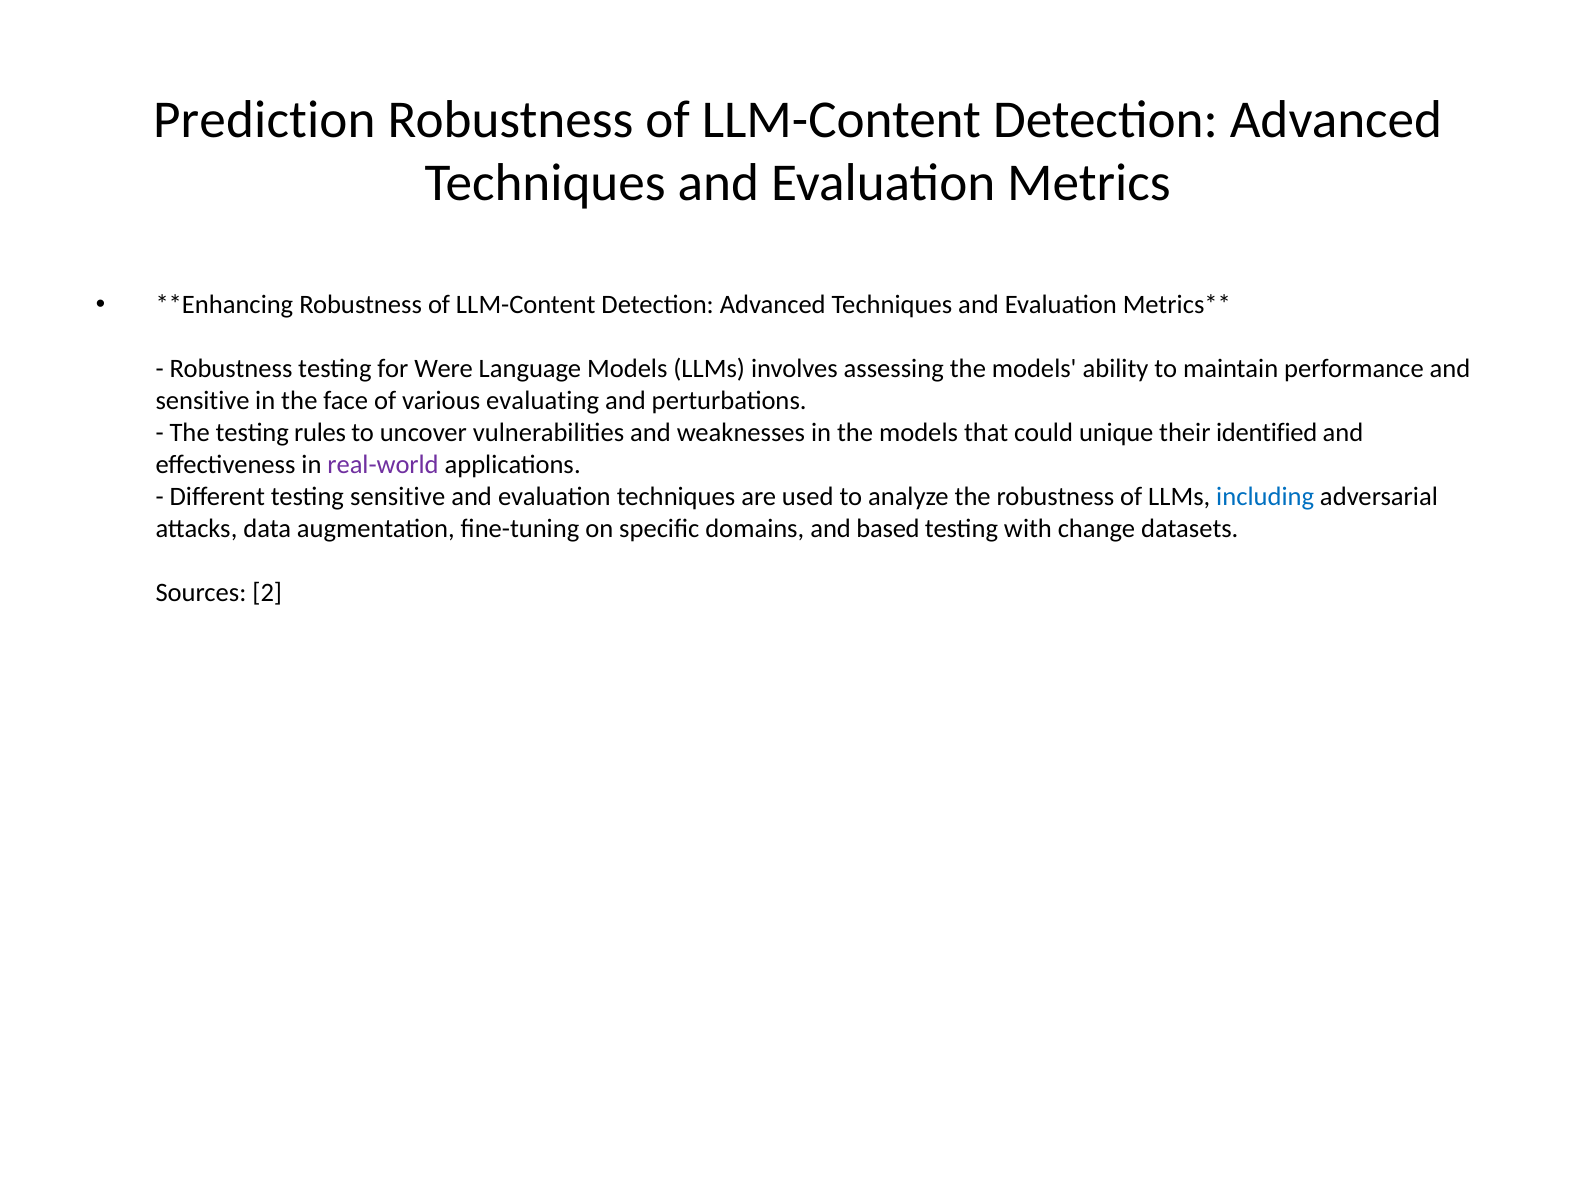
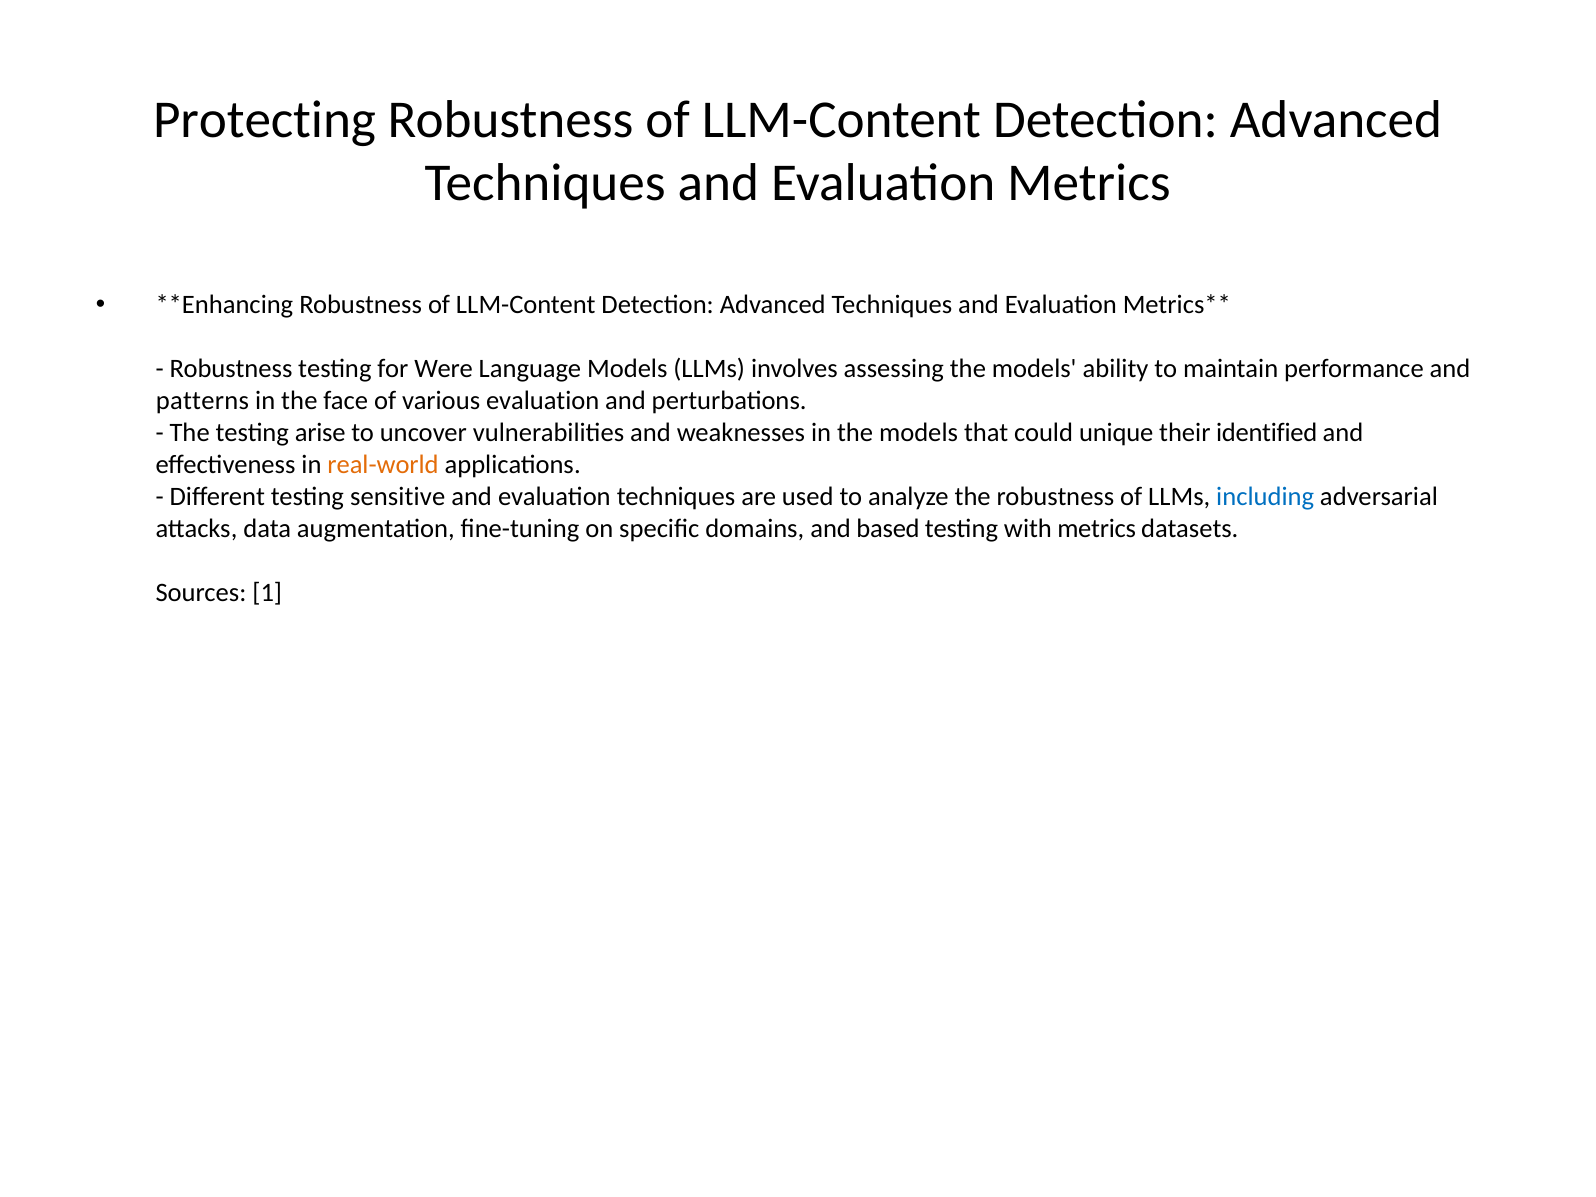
Prediction: Prediction -> Protecting (264, 119)
sensitive: sensitive -> patterns (202, 401)
various evaluating: evaluating -> evaluation (543, 401)
rules: rules -> arise (320, 433)
real-world colour: purple -> orange (383, 465)
with change: change -> metrics (1097, 529)
2: 2 -> 1 (267, 592)
